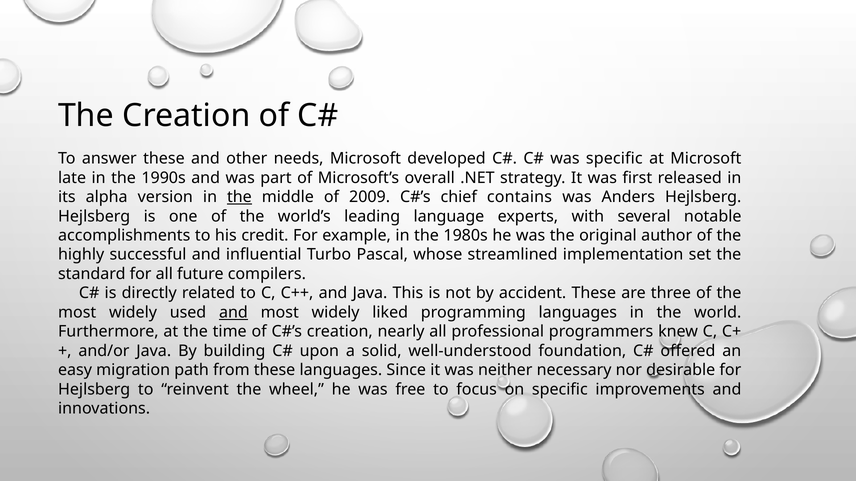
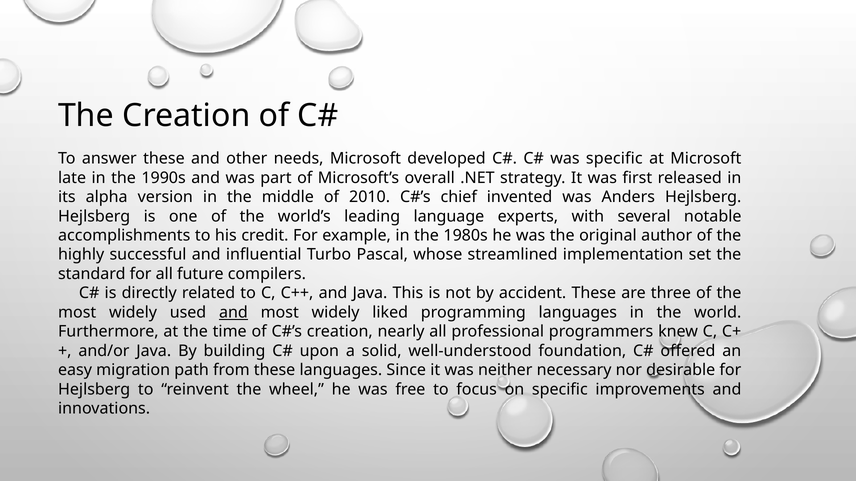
the underline: present -> none (239, 197)
2009: 2009 -> 2010 (370, 197)
contains: contains -> invented (520, 197)
